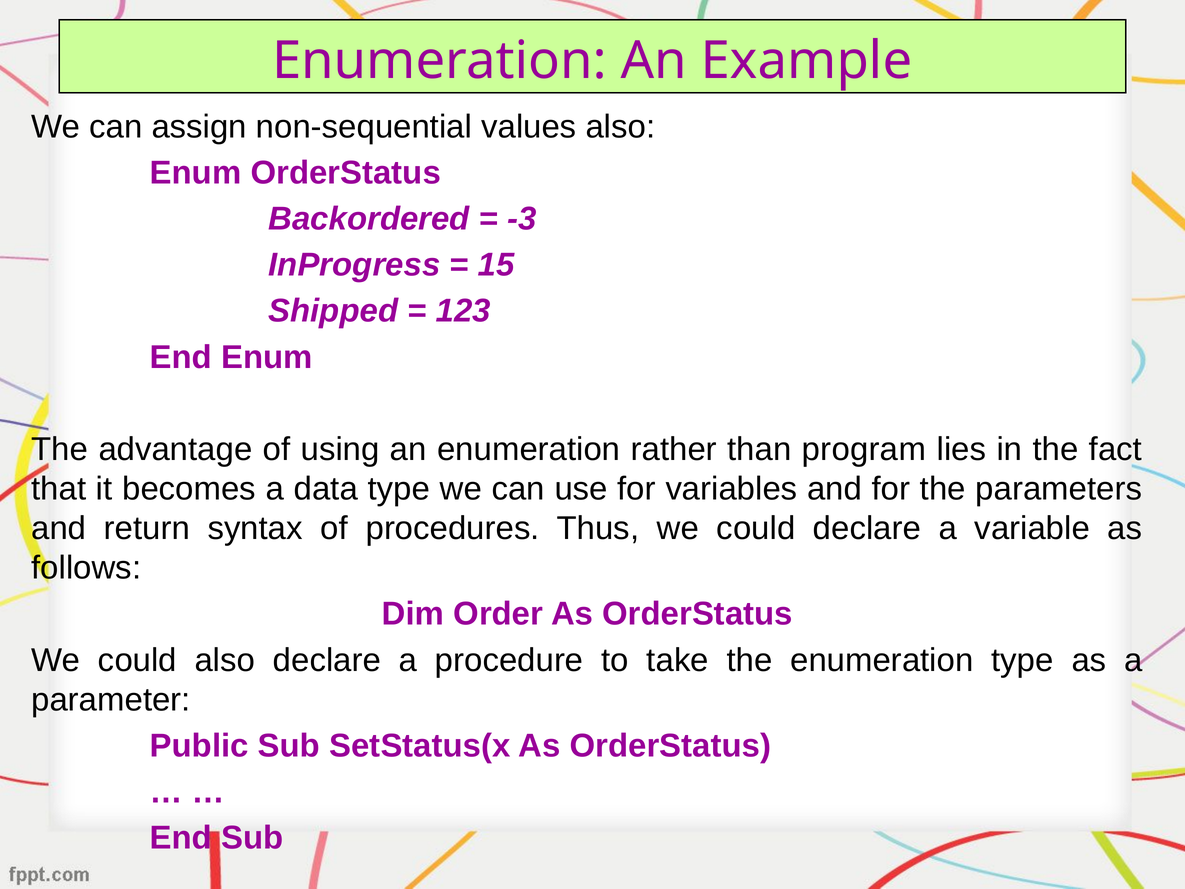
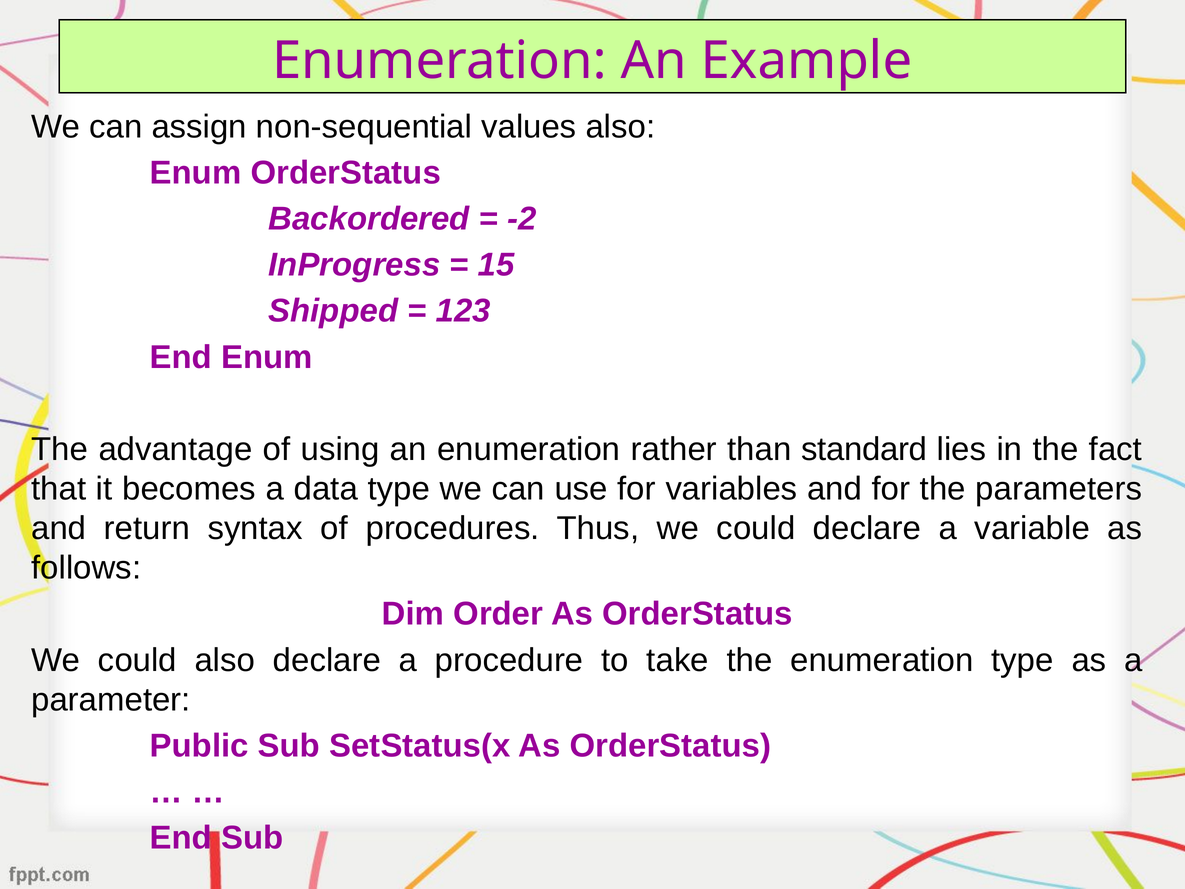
-3: -3 -> -2 (522, 219)
program: program -> standard (864, 449)
